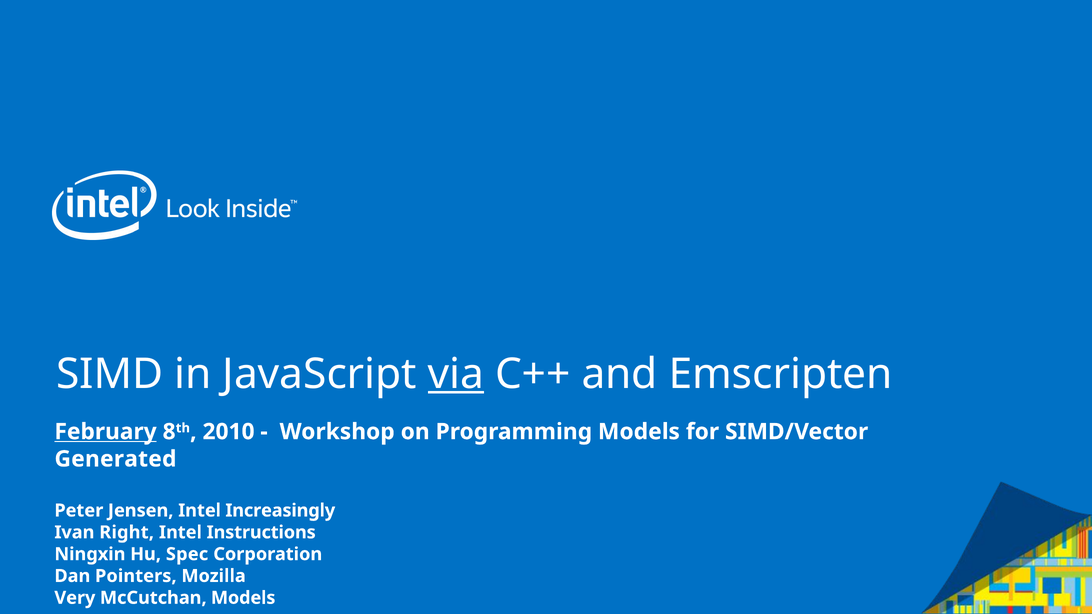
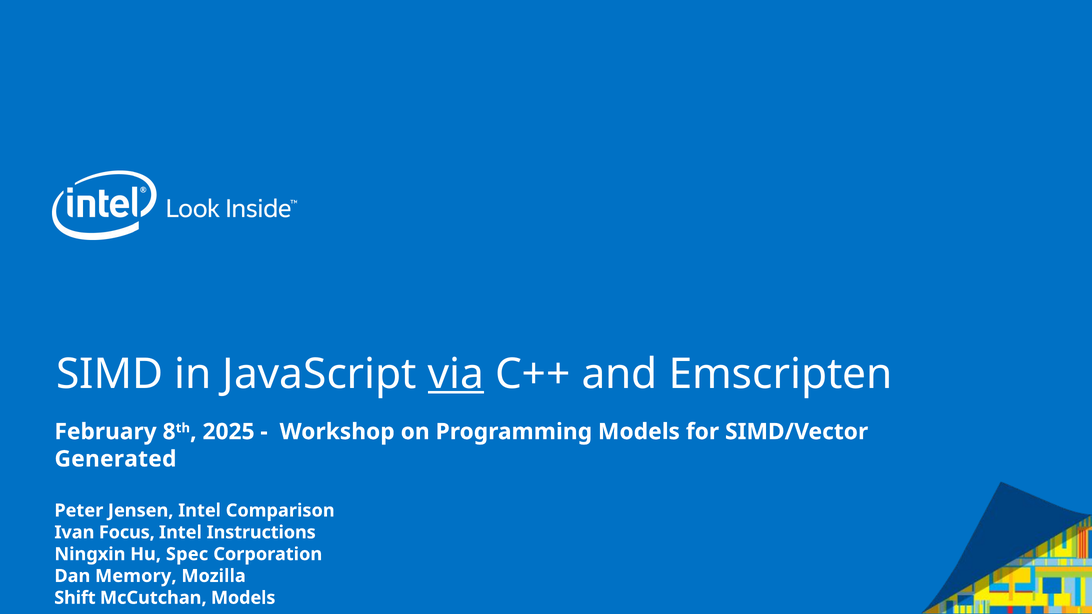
February underline: present -> none (106, 432)
2010: 2010 -> 2025 (229, 432)
Increasingly: Increasingly -> Comparison (280, 511)
Right: Right -> Focus (127, 533)
Pointers: Pointers -> Memory (136, 576)
Very: Very -> Shift (75, 598)
